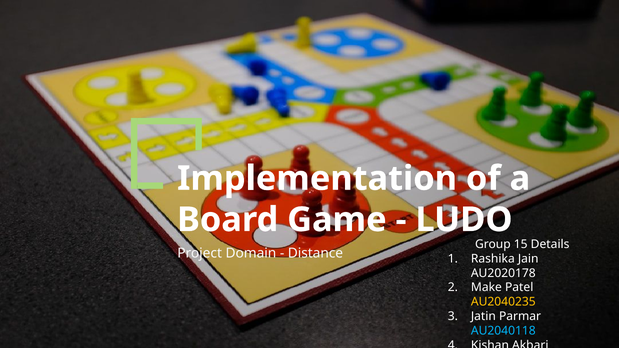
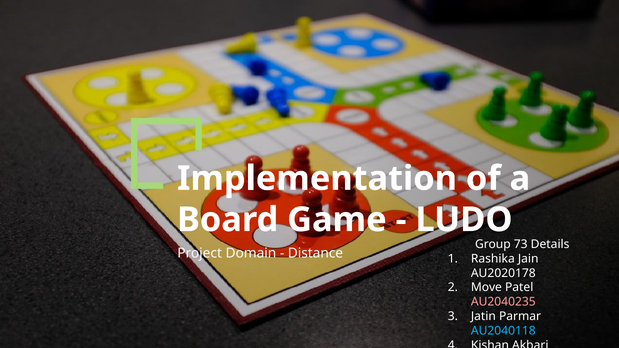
15: 15 -> 73 (521, 244)
Make: Make -> Move (486, 288)
AU2040235 colour: yellow -> pink (503, 302)
